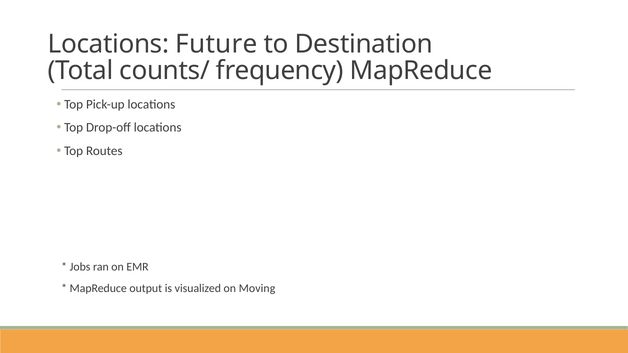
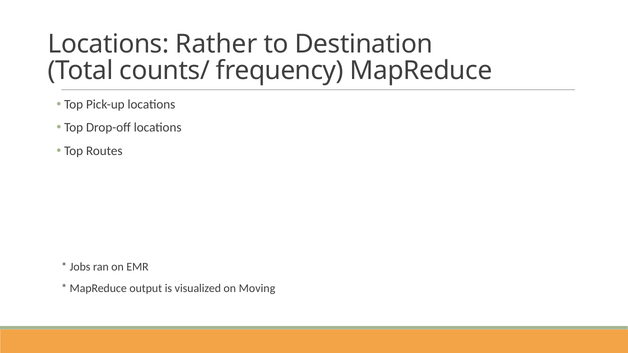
Future: Future -> Rather (216, 44)
